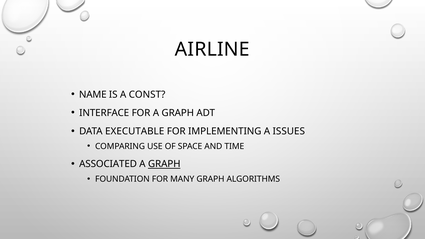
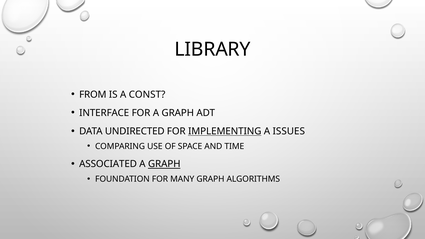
AIRLINE: AIRLINE -> LIBRARY (213, 49)
NAME: NAME -> FROM (93, 94)
EXECUTABLE: EXECUTABLE -> UNDIRECTED (135, 131)
IMPLEMENTING underline: none -> present (225, 131)
